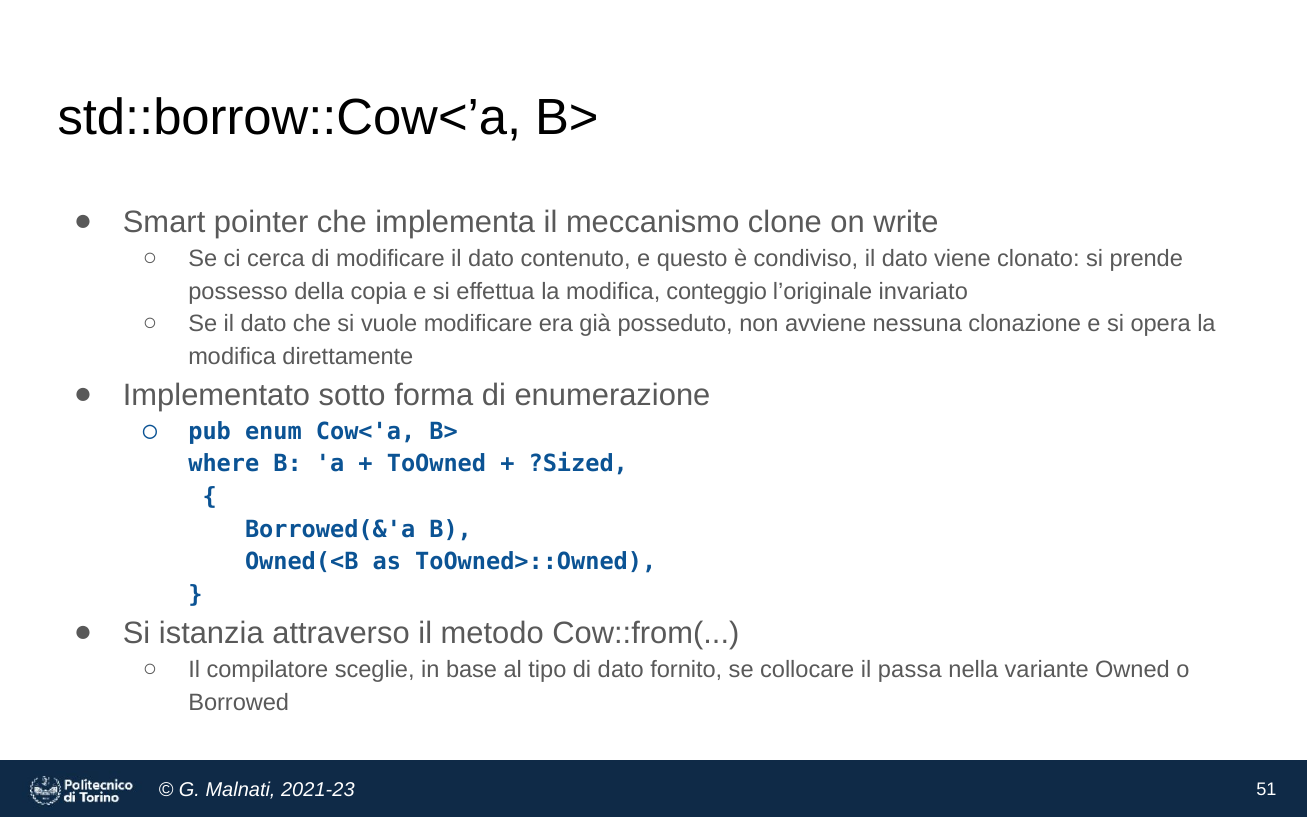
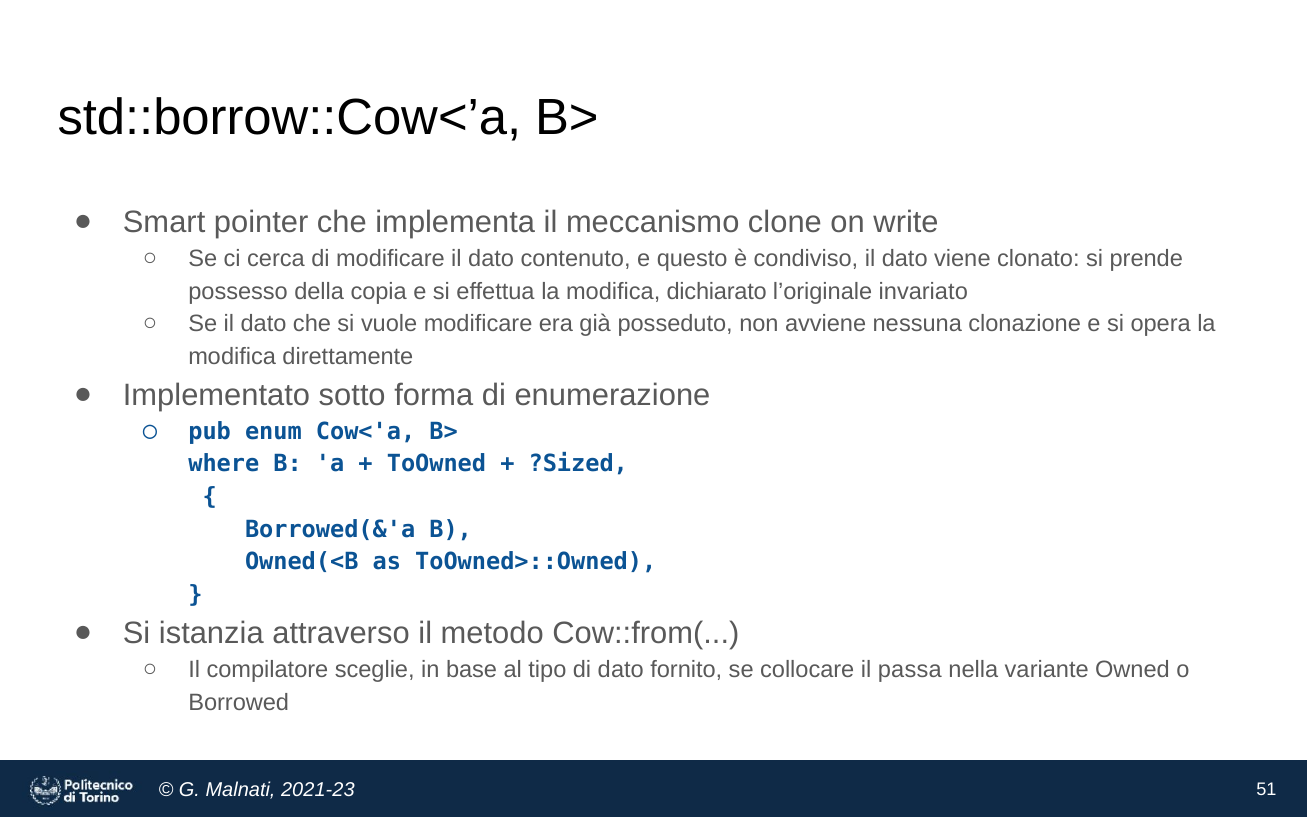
conteggio: conteggio -> dichiarato (717, 291)
